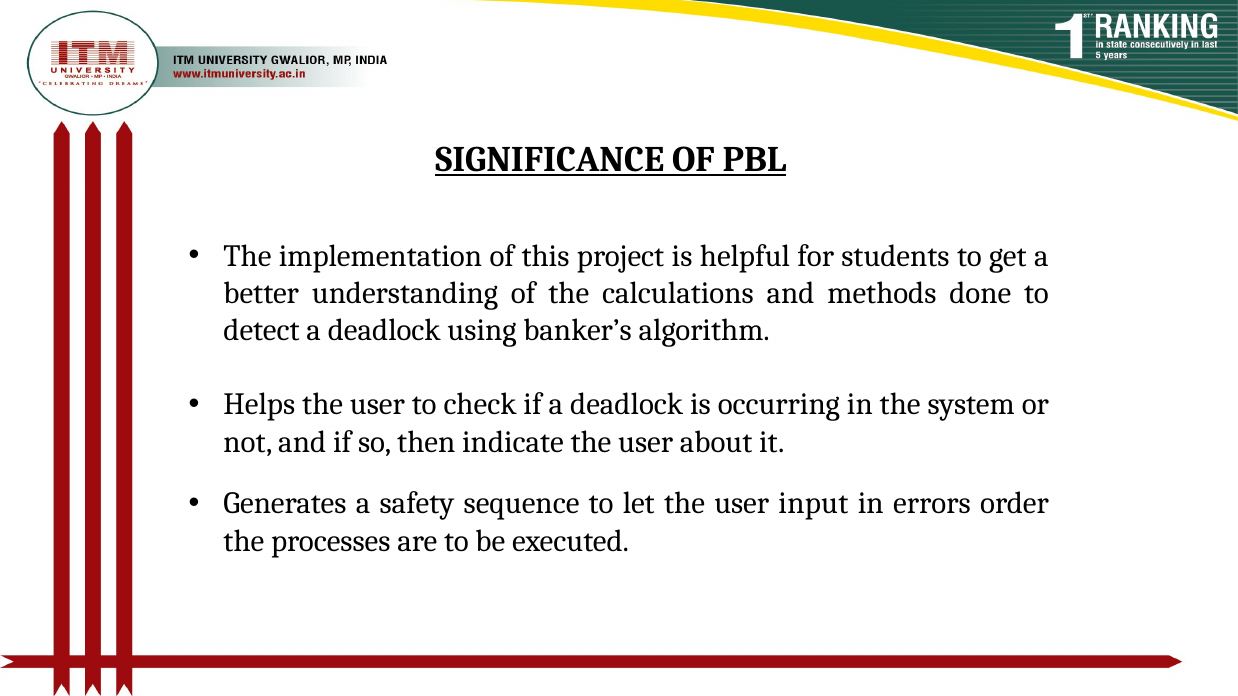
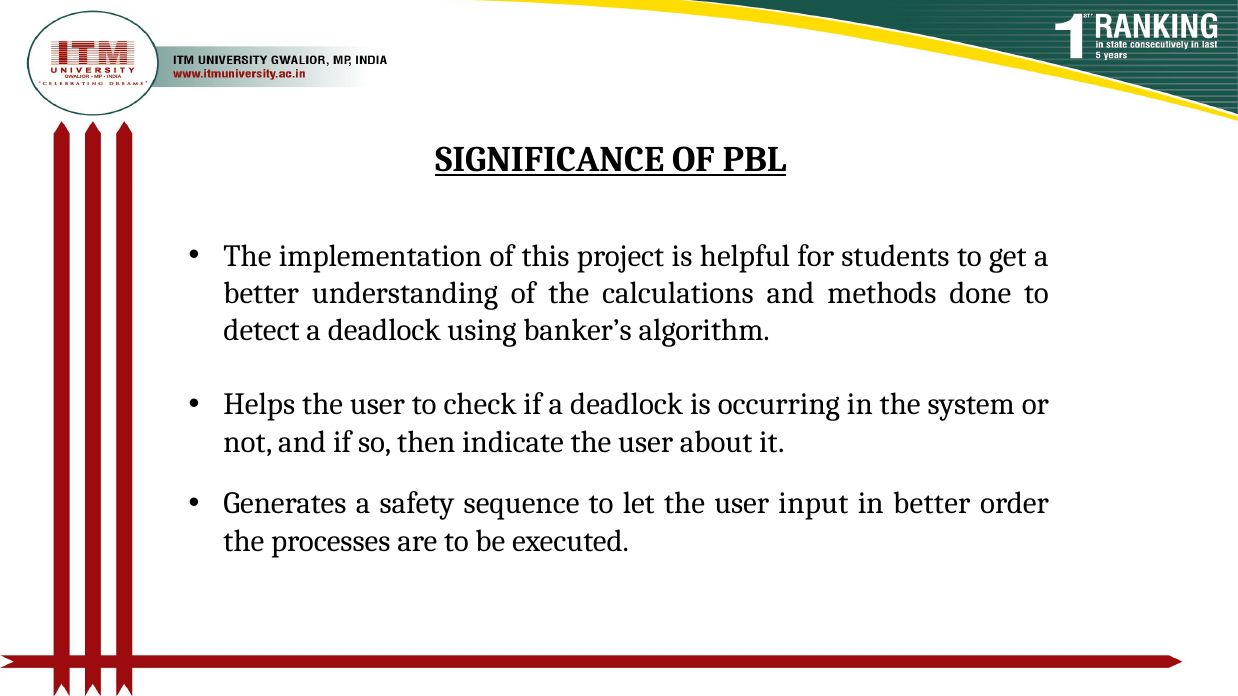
in errors: errors -> better (932, 504)
